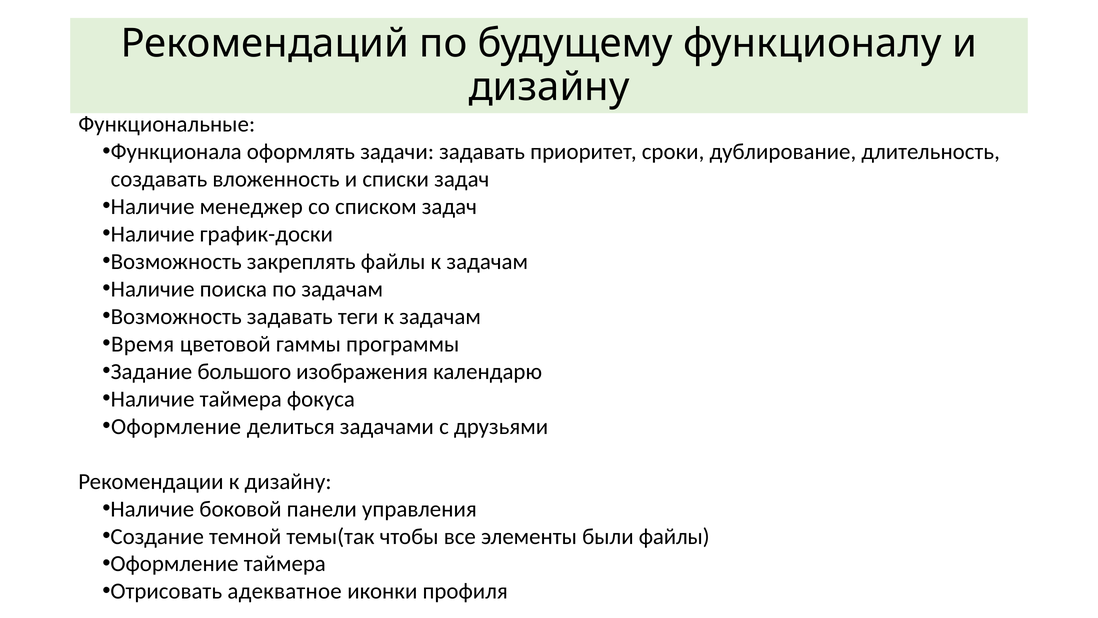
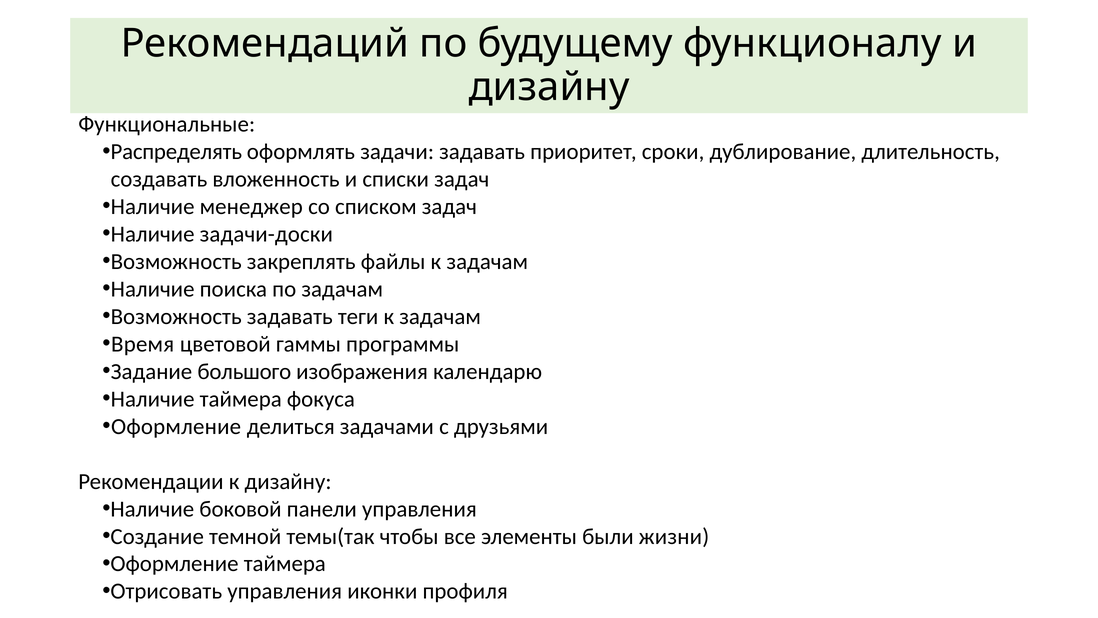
Функционала: Функционала -> Распределять (176, 152)
график-доски: график-доски -> задачи-доски (266, 234)
были файлы: файлы -> жизни (674, 536)
Отрисовать адекватное: адекватное -> управления (285, 591)
